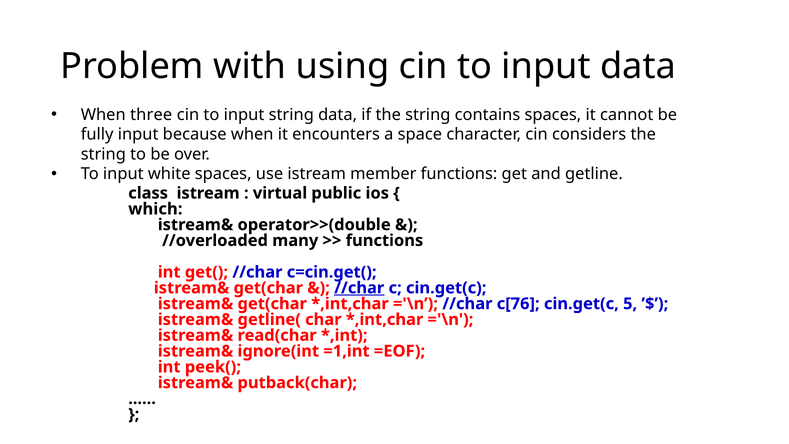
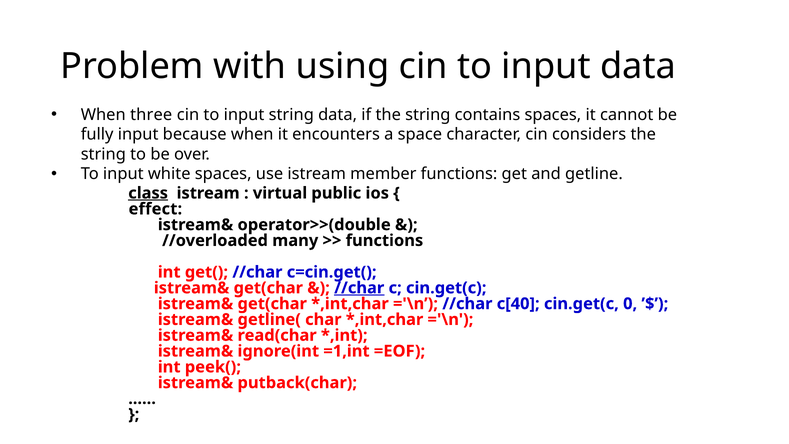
class underline: none -> present (148, 193)
which: which -> effect (155, 209)
c[76: c[76 -> c[40 (518, 304)
5: 5 -> 0 (630, 304)
